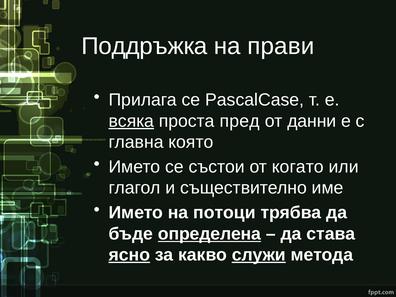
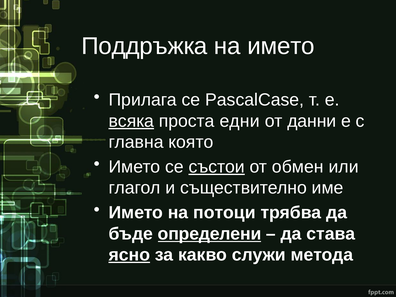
на прави: прави -> името (281, 46)
пред: пред -> едни (240, 121)
състои underline: none -> present (217, 167)
когато: когато -> обмен (298, 167)
определена: определена -> определени (210, 234)
служи underline: present -> none (259, 255)
